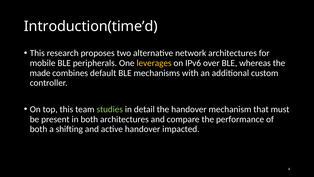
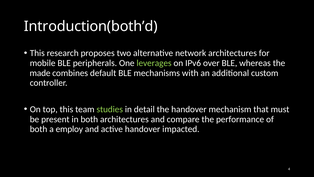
Introduction(time’d: Introduction(time’d -> Introduction(both’d (91, 26)
leverages colour: yellow -> light green (154, 63)
shifting: shifting -> employ (69, 129)
